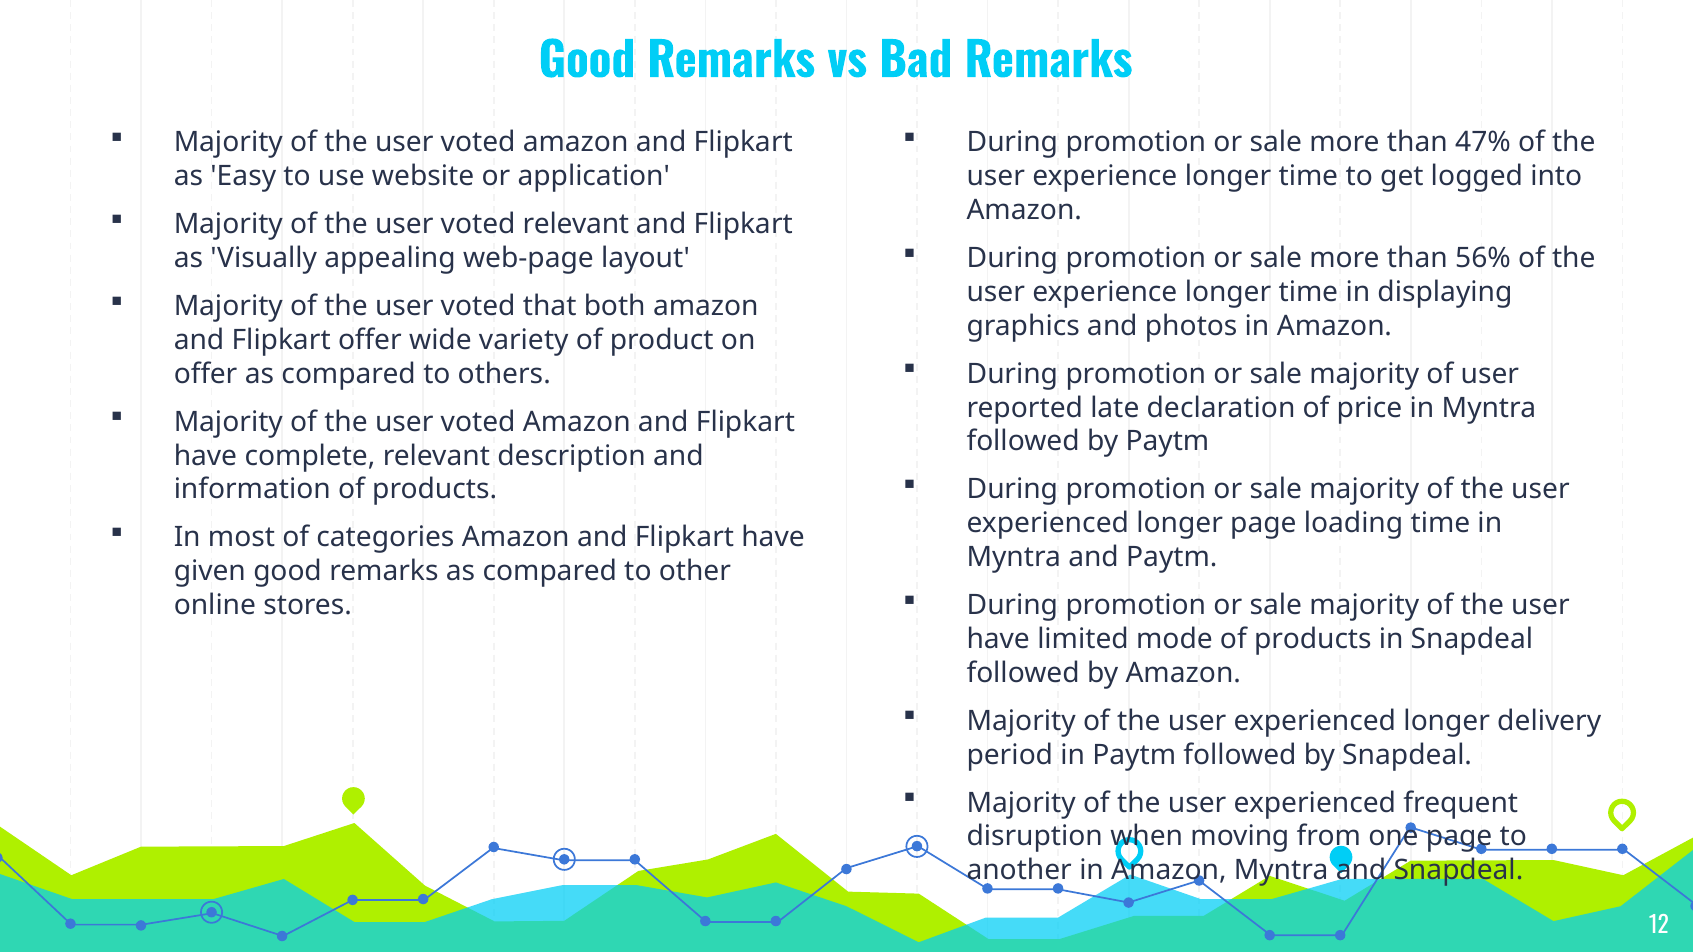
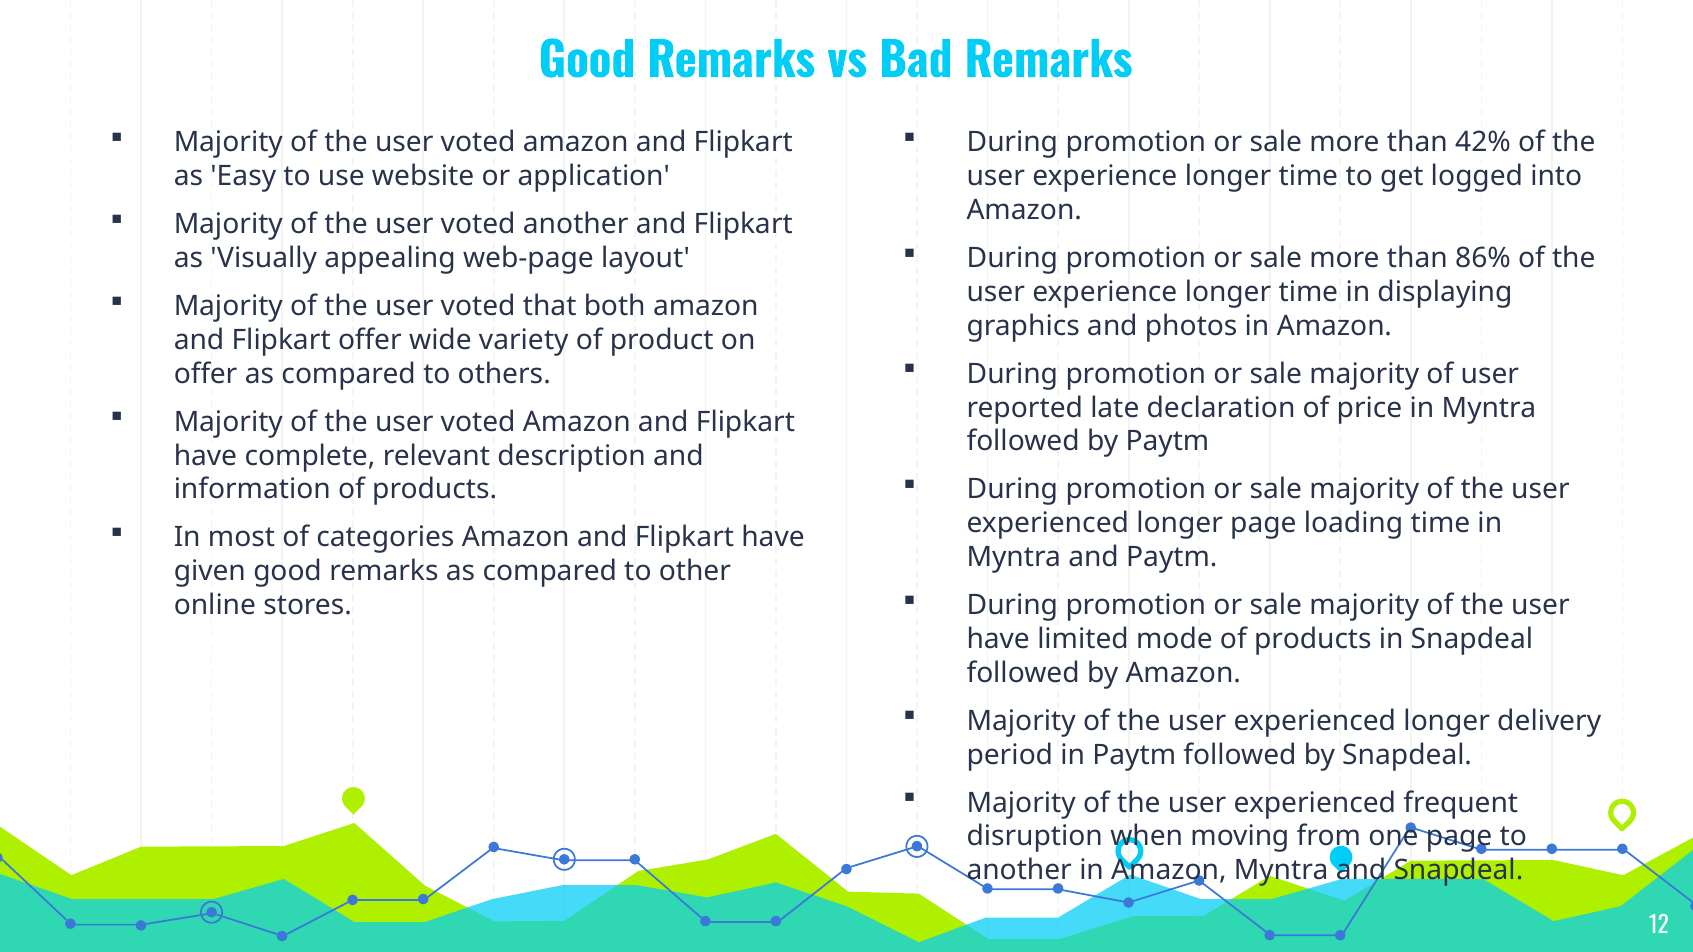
47%: 47% -> 42% (1483, 143)
voted relevant: relevant -> another (576, 225)
56%: 56% -> 86% (1483, 258)
